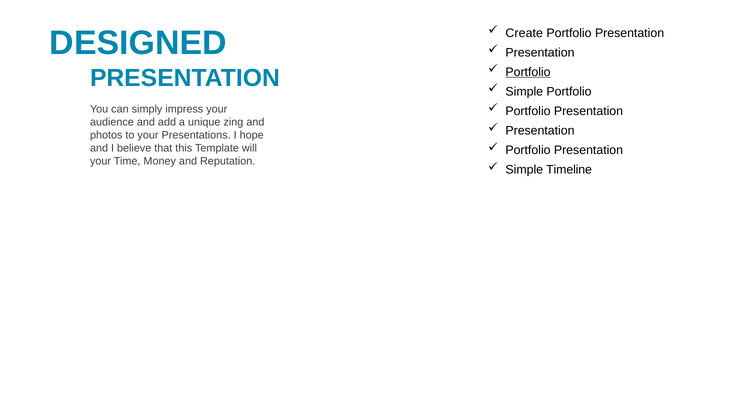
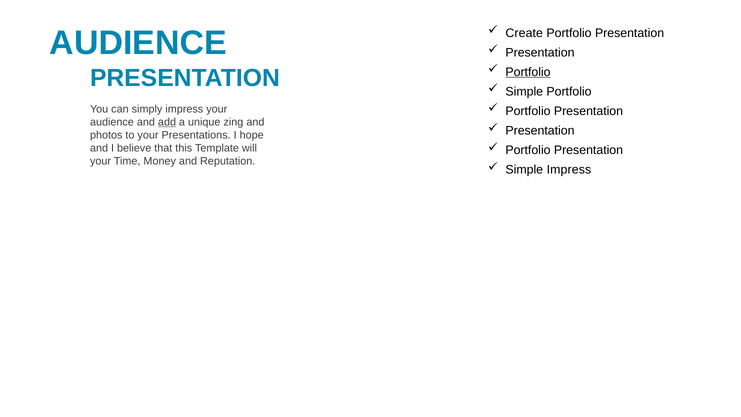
DESIGNED: DESIGNED -> AUDIENCE (138, 43)
add underline: none -> present (167, 122)
Simple Timeline: Timeline -> Impress (569, 170)
